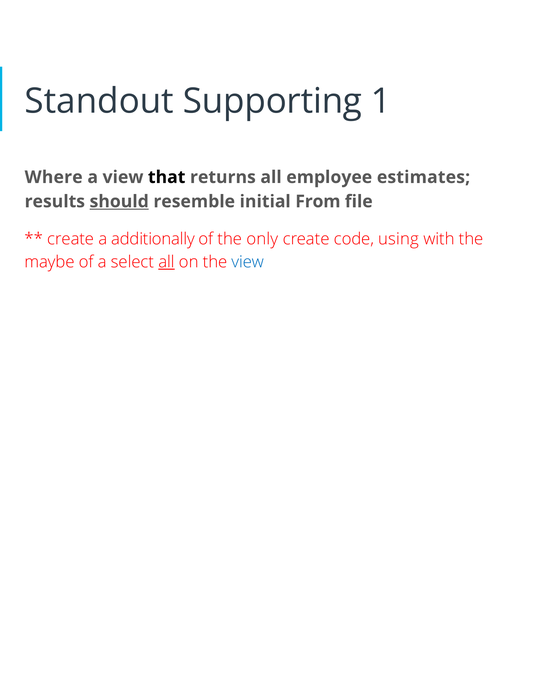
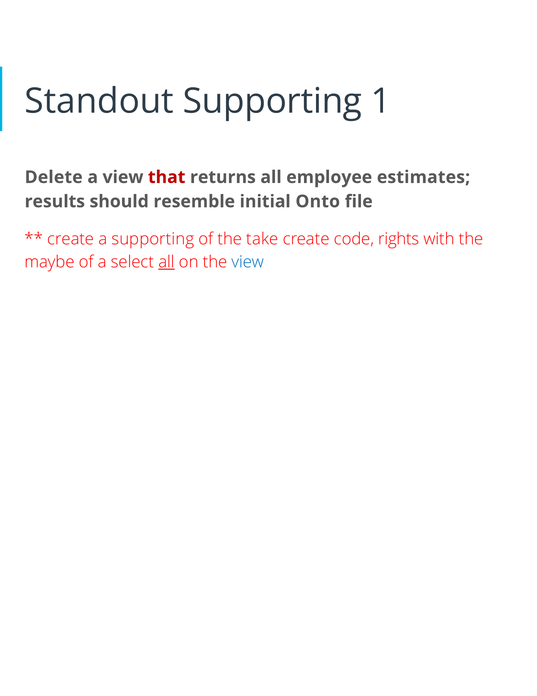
Where: Where -> Delete (54, 177)
that colour: black -> red (167, 177)
should underline: present -> none (119, 201)
From: From -> Onto (318, 201)
a additionally: additionally -> supporting (153, 239)
only: only -> take (262, 239)
using: using -> rights (399, 239)
